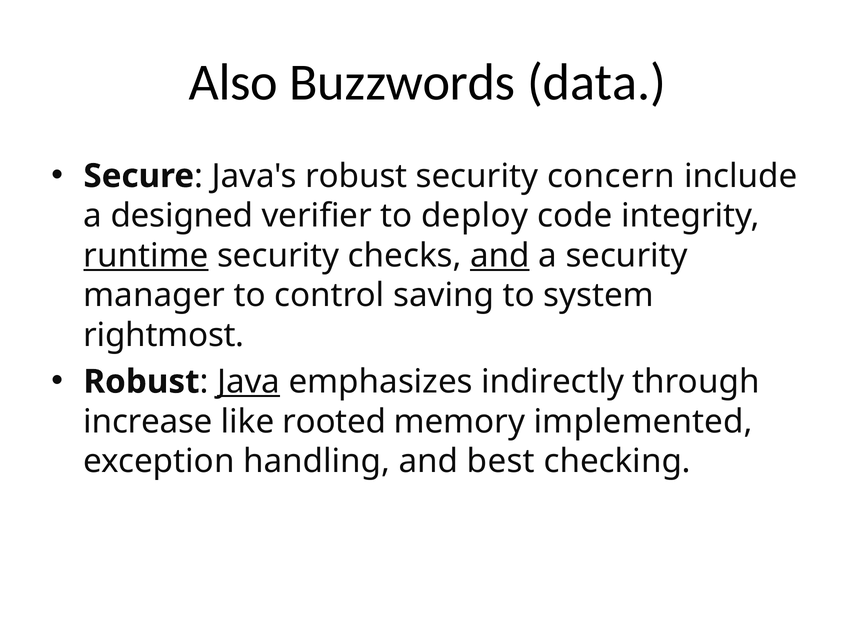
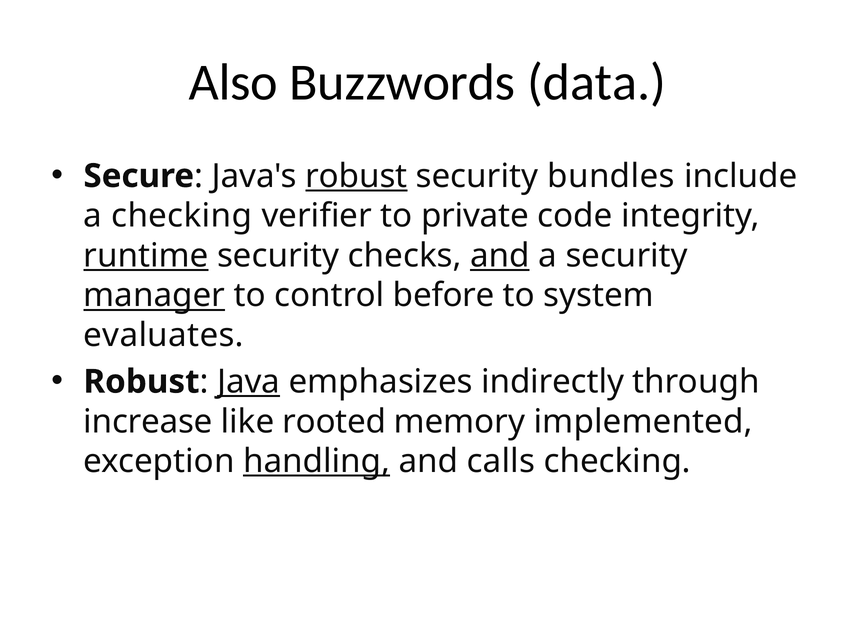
robust underline: none -> present (356, 176)
concern: concern -> bundles (611, 176)
a designed: designed -> checking (182, 216)
deploy: deploy -> private (475, 216)
manager underline: none -> present (154, 296)
saving: saving -> before (444, 296)
rightmost: rightmost -> evaluates (164, 335)
handling underline: none -> present (317, 462)
best: best -> calls (501, 462)
